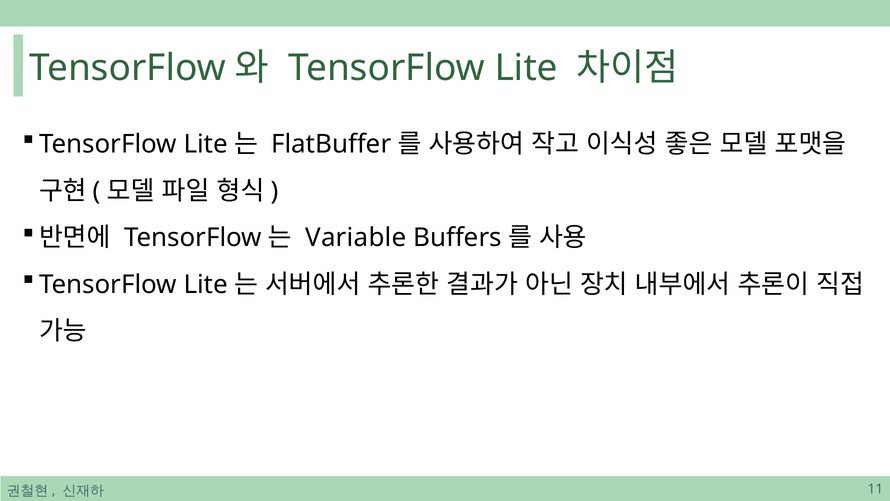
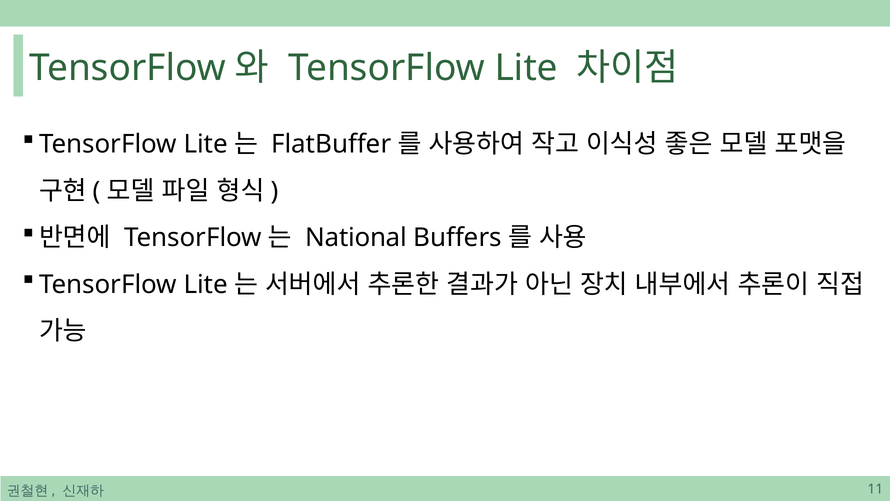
Variable: Variable -> National (356, 238)
